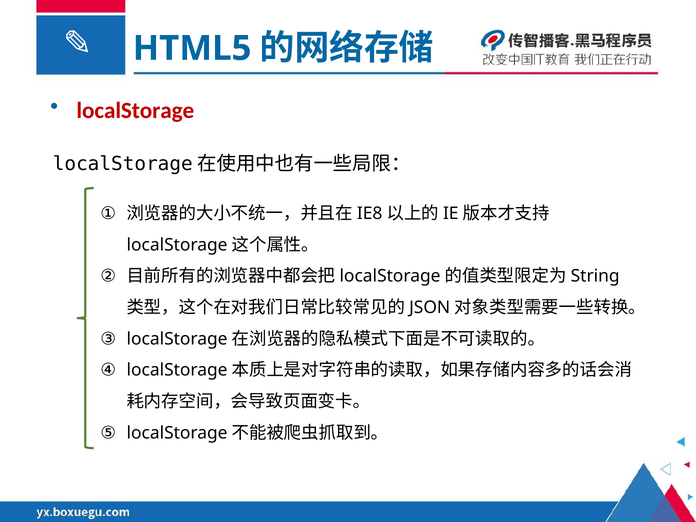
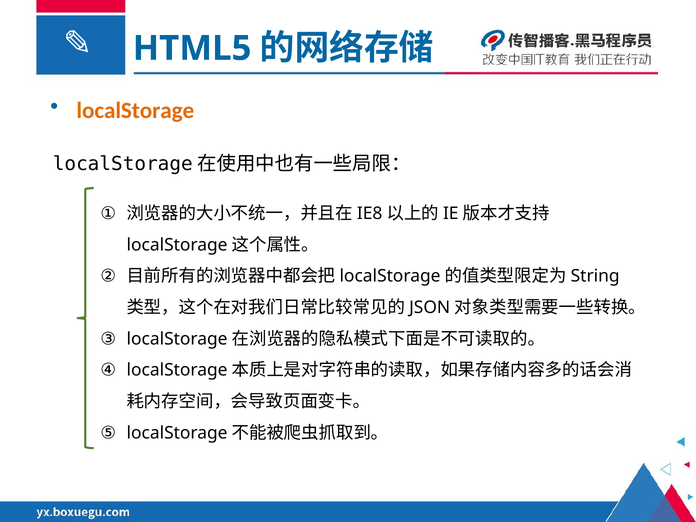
localStorage colour: red -> orange (135, 110)
